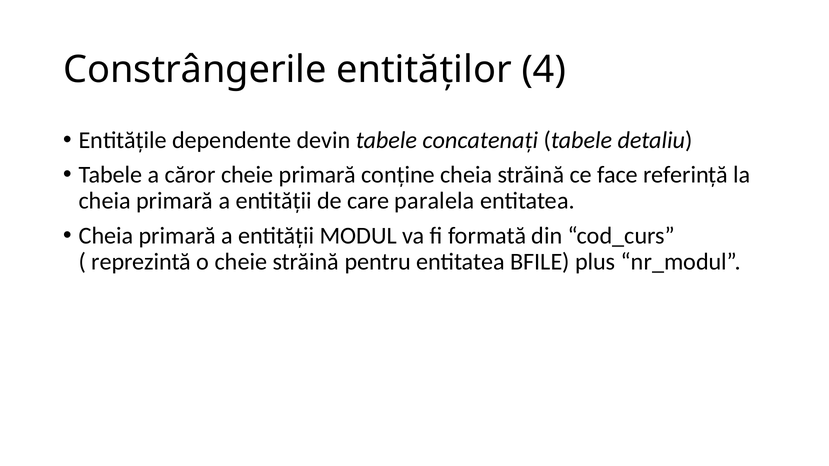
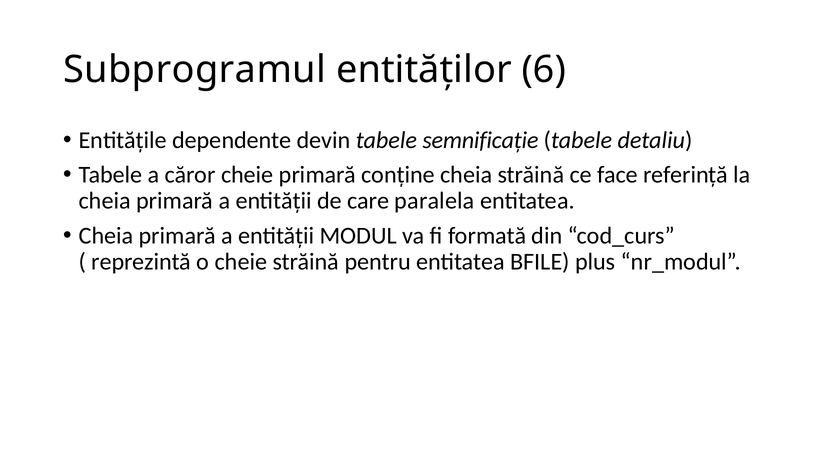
Constrângerile: Constrângerile -> Subprogramul (195, 70)
4: 4 -> 6 (544, 70)
concatenaţi: concatenaţi -> semnificaţie (480, 140)
